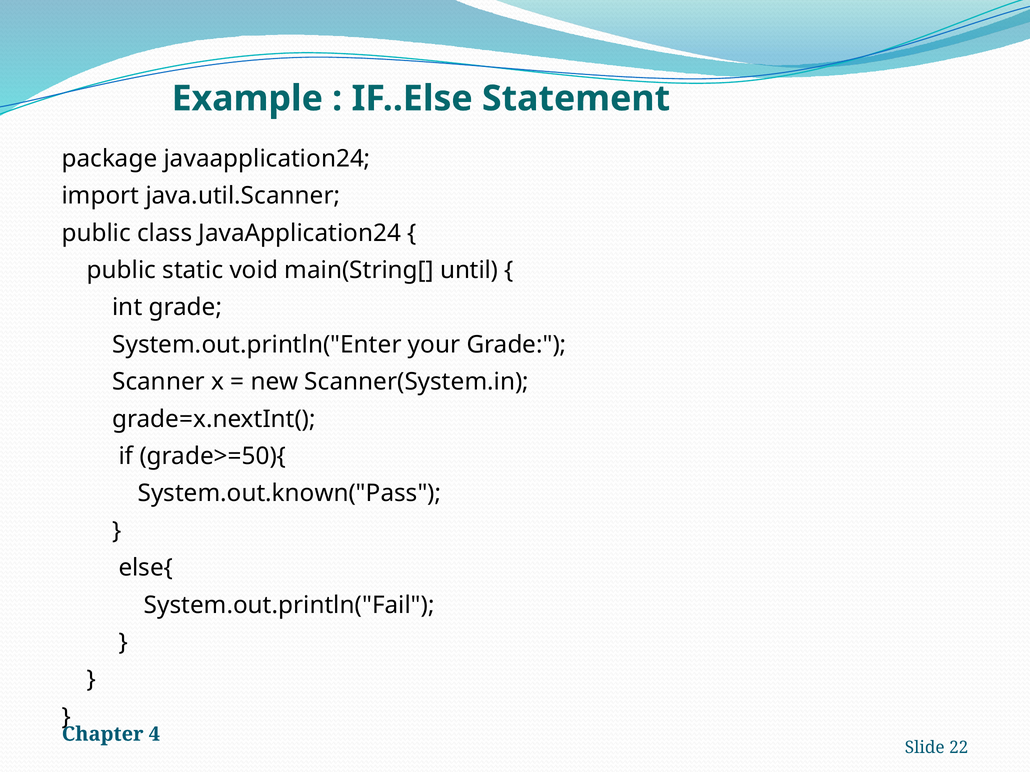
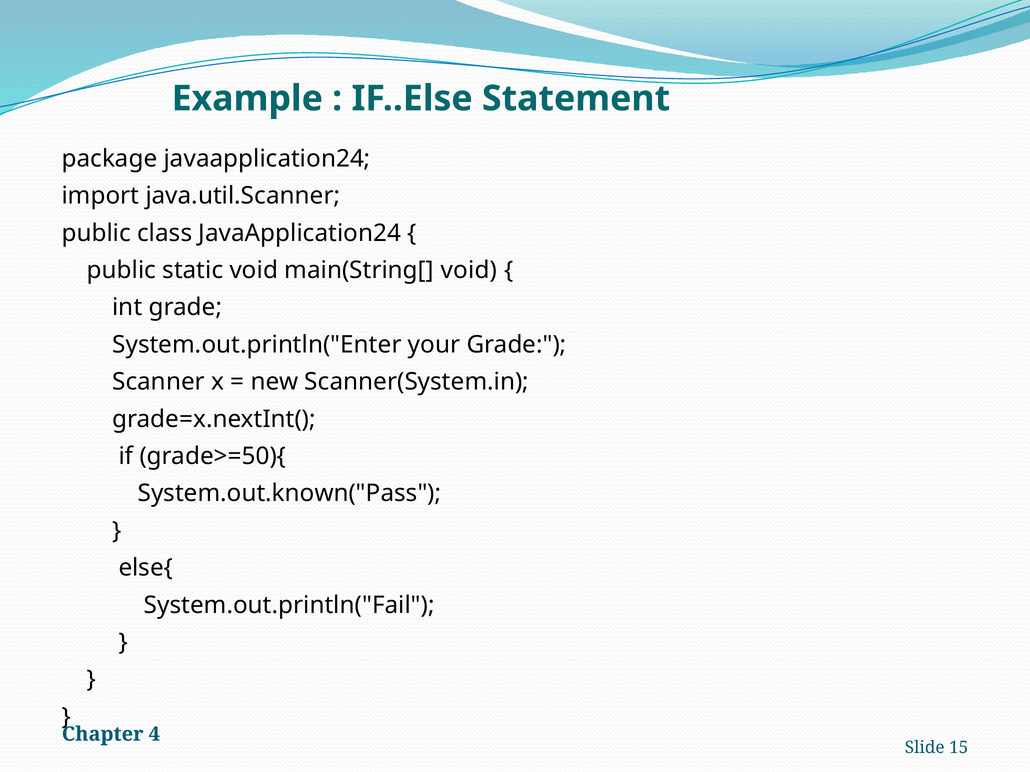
main(String[ until: until -> void (469, 270)
22: 22 -> 15 (959, 748)
